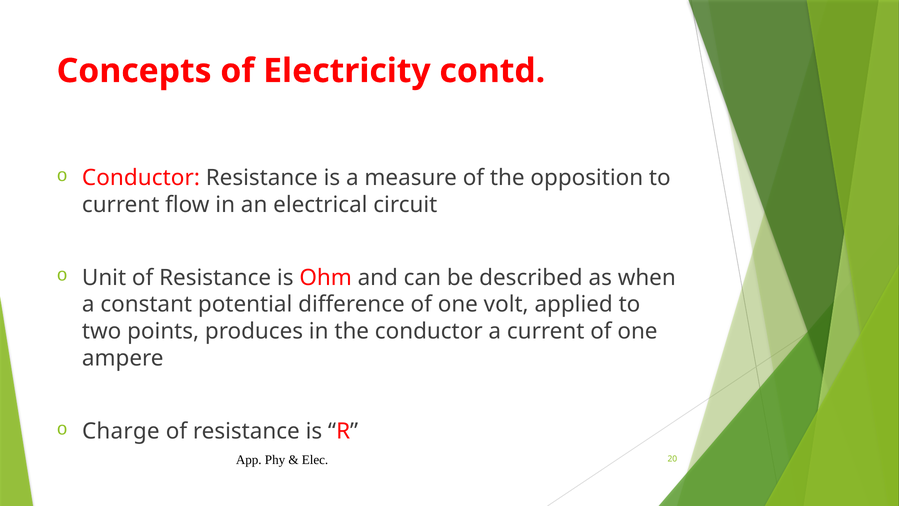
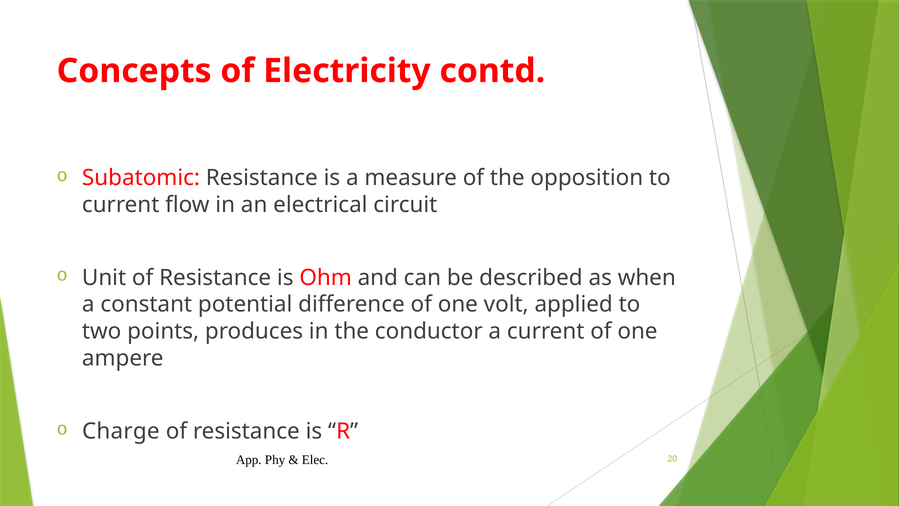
Conductor: Conductor -> Subatomic (141, 178)
